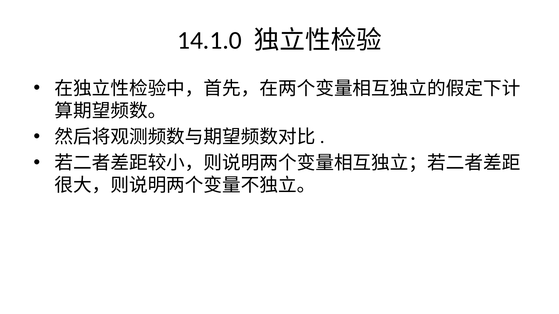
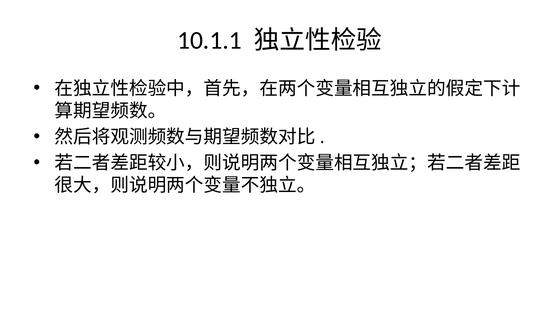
14.1.0: 14.1.0 -> 10.1.1 (209, 41)
